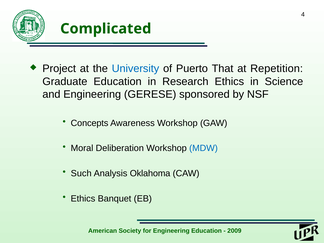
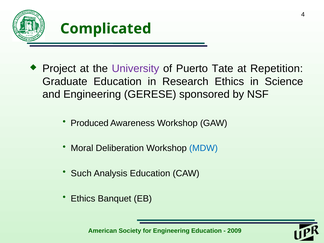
University colour: blue -> purple (135, 68)
That: That -> Tate (223, 68)
Concepts: Concepts -> Produced (90, 123)
Analysis Oklahoma: Oklahoma -> Education (150, 173)
